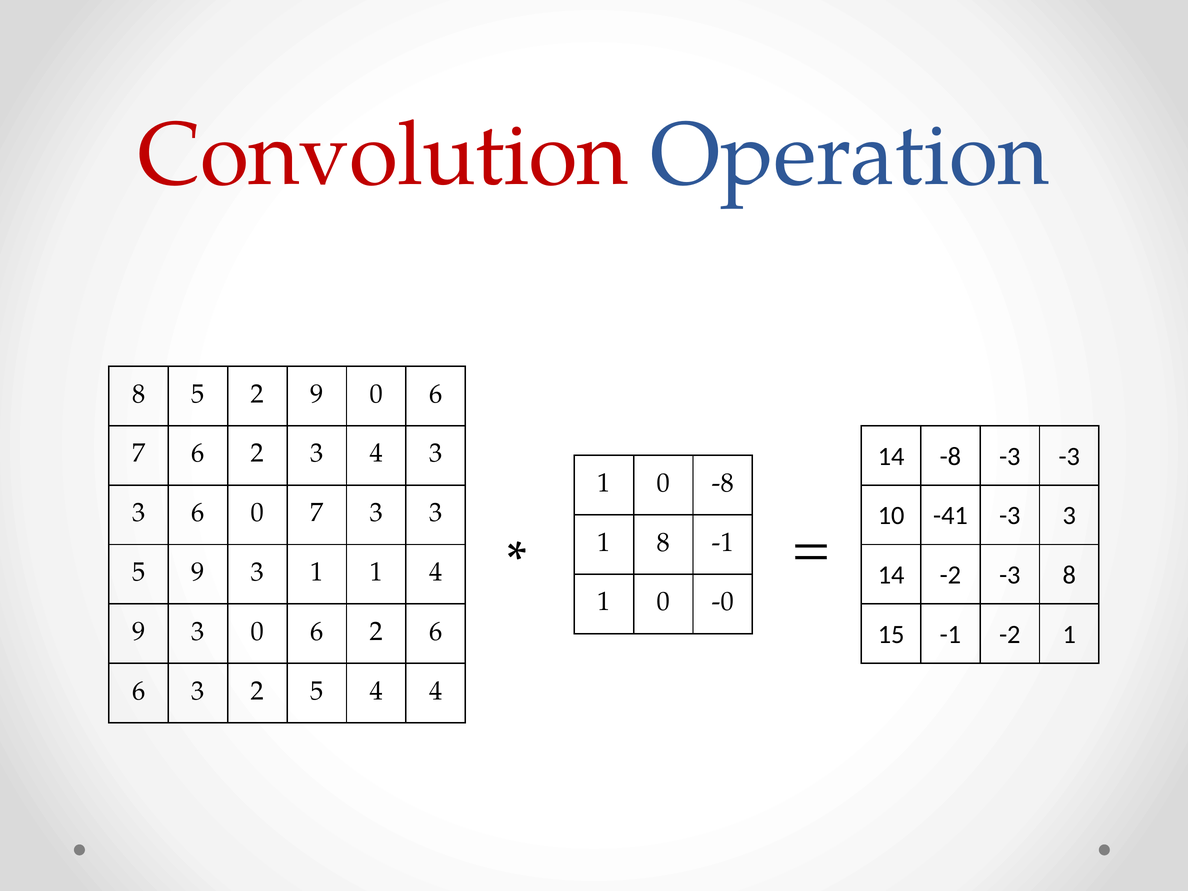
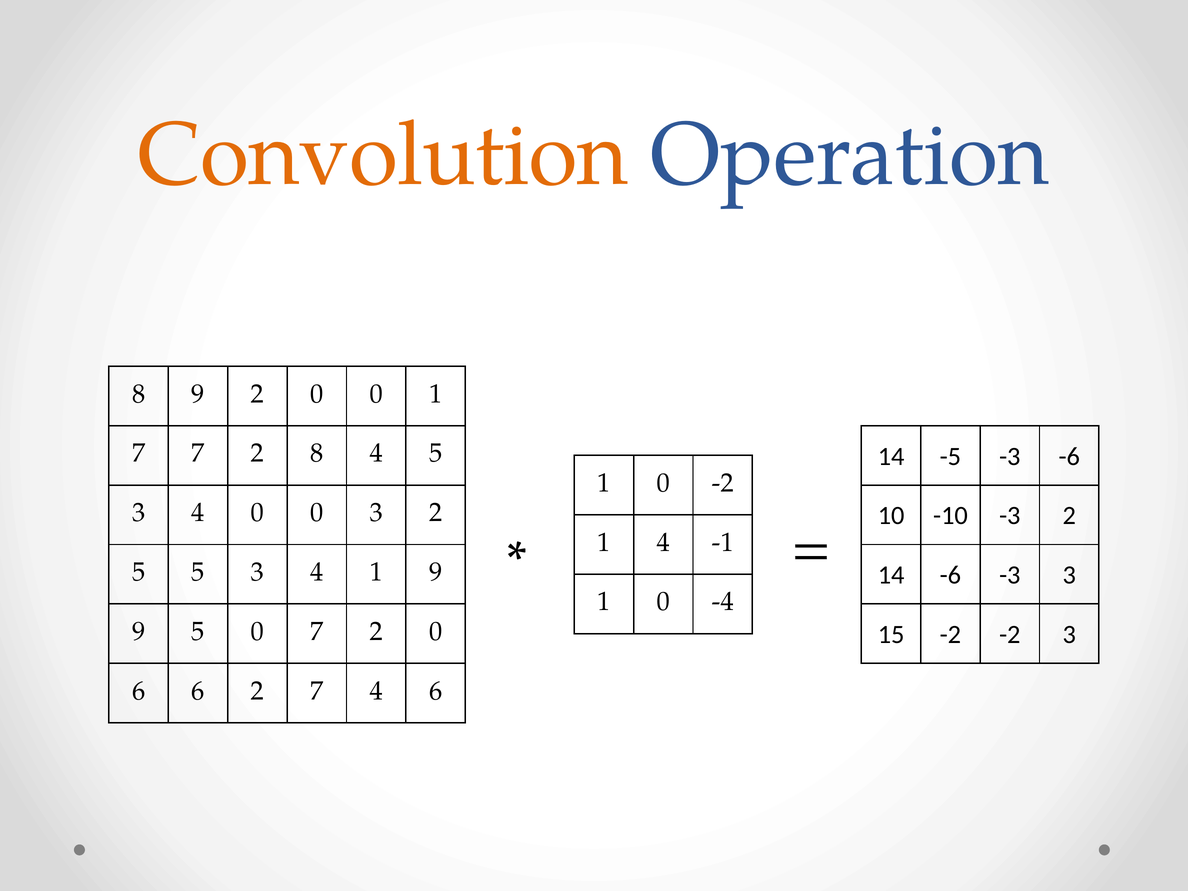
Convolution colour: red -> orange (383, 155)
8 5: 5 -> 9 (198, 394)
9: 9 -> 0 (317, 394)
6: 6 -> 1 (436, 394)
14 -8: -8 -> -5 (950, 456)
-3 -3: -3 -> -6 (1069, 456)
7 6: 6 -> 7 (198, 453)
2 3: 3 -> 8 (317, 453)
4 3: 3 -> 5 (436, 453)
0 -8: -8 -> -2 (723, 483)
-41: -41 -> -10 (950, 516)
-3 3: 3 -> 2 (1069, 516)
6: 6 -> 4 (198, 513)
7: 7 -> 0 (317, 513)
3: 3 -> 2 (436, 513)
1 8: 8 -> 4 (663, 542)
14 -2: -2 -> -6 (950, 575)
-3 8: 8 -> 3 (1069, 575)
5 9: 9 -> 5 (198, 572)
1: 1 -> 4 (317, 572)
1 4: 4 -> 9 (436, 572)
-0: -0 -> -4 (723, 602)
15 -1: -1 -> -2 (950, 635)
-2 1: 1 -> 3 (1069, 635)
3: 3 -> 5 (198, 631)
6: 6 -> 7 (317, 631)
6: 6 -> 0 (436, 631)
6 3: 3 -> 6 (198, 691)
2 5: 5 -> 7 (317, 691)
4 4: 4 -> 6 (436, 691)
